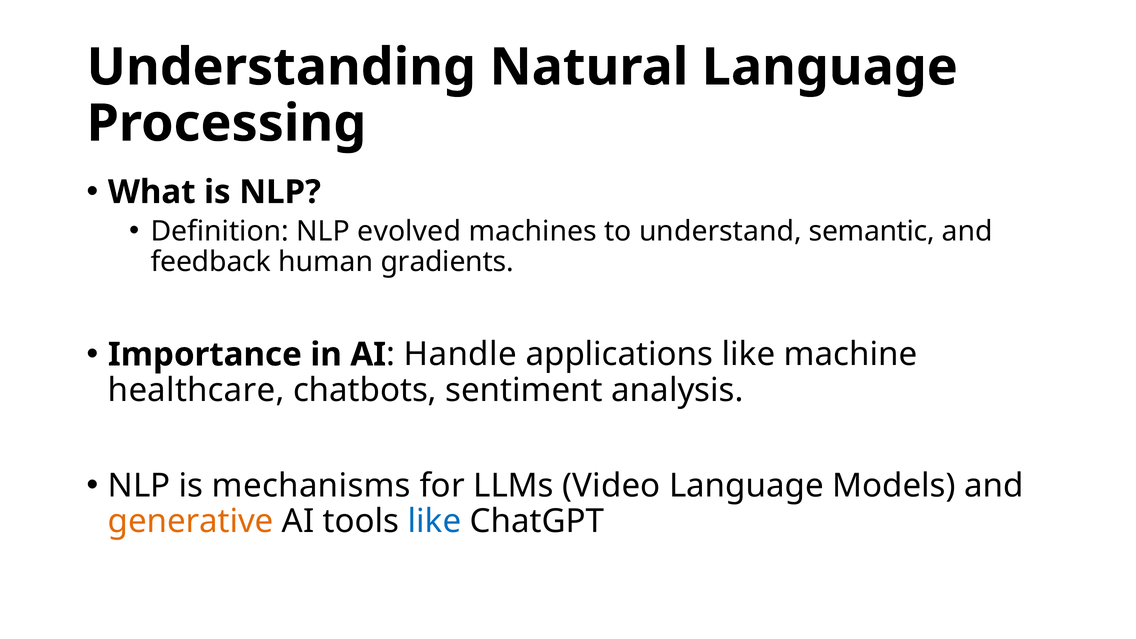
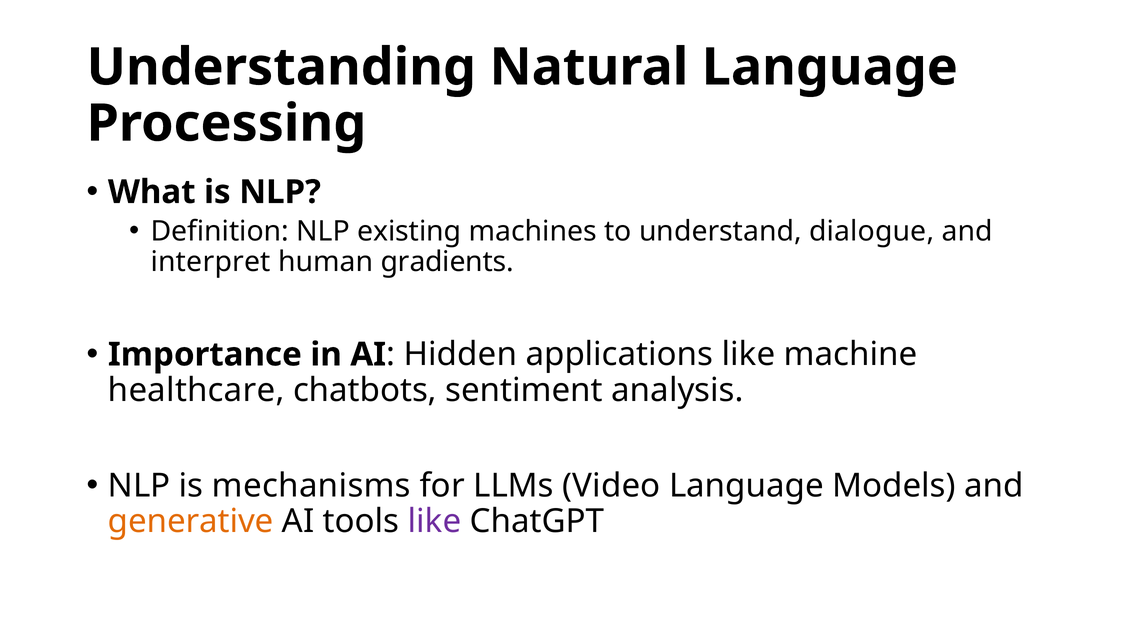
evolved: evolved -> existing (409, 231)
semantic: semantic -> dialogue (872, 231)
feedback: feedback -> interpret (211, 262)
Handle: Handle -> Hidden (460, 355)
like colour: blue -> purple (435, 521)
